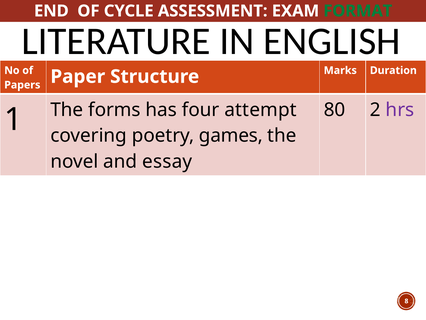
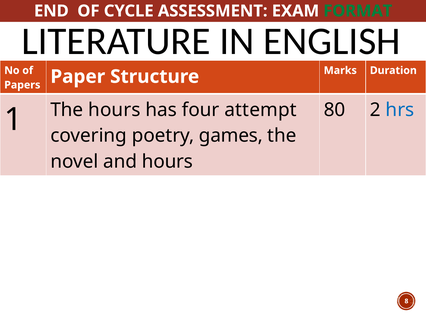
hrs colour: purple -> blue (400, 110)
The forms: forms -> hours (114, 110)
and essay: essay -> hours (167, 161)
